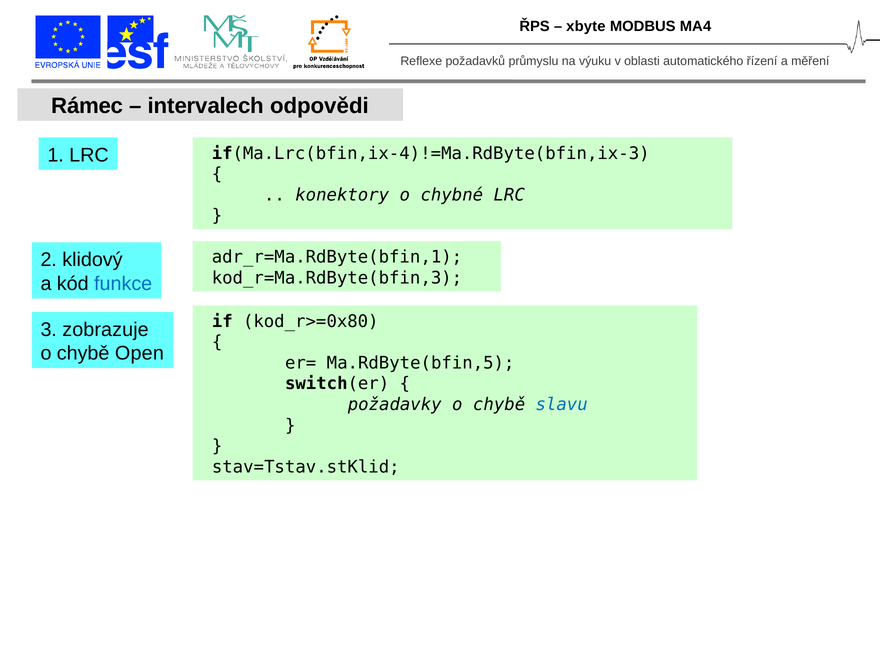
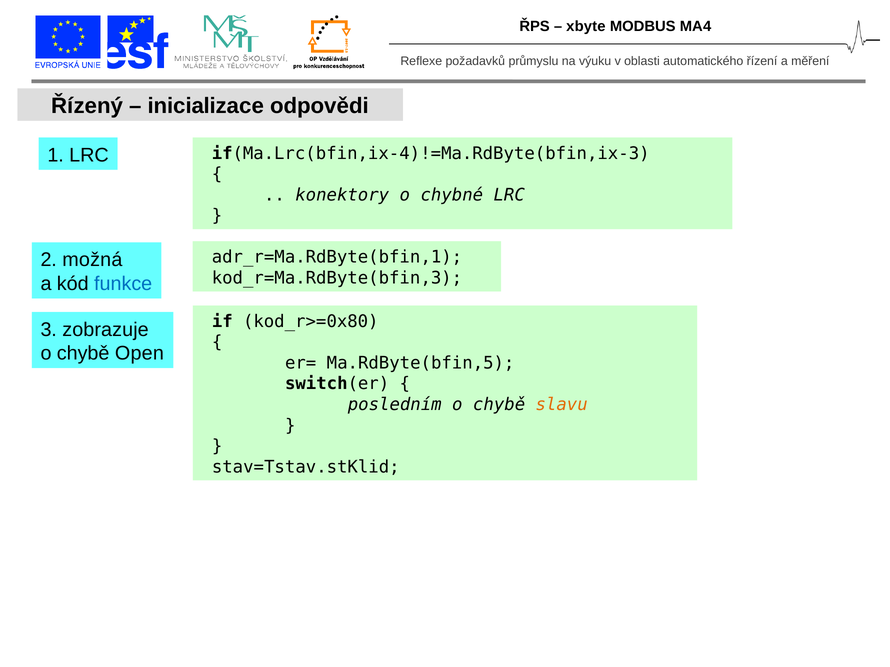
Rámec: Rámec -> Řízený (87, 106)
intervalech: intervalech -> inicializace (206, 106)
klidový: klidový -> možná (92, 260)
požadavky: požadavky -> posledním (395, 405)
slavu colour: blue -> orange (562, 405)
